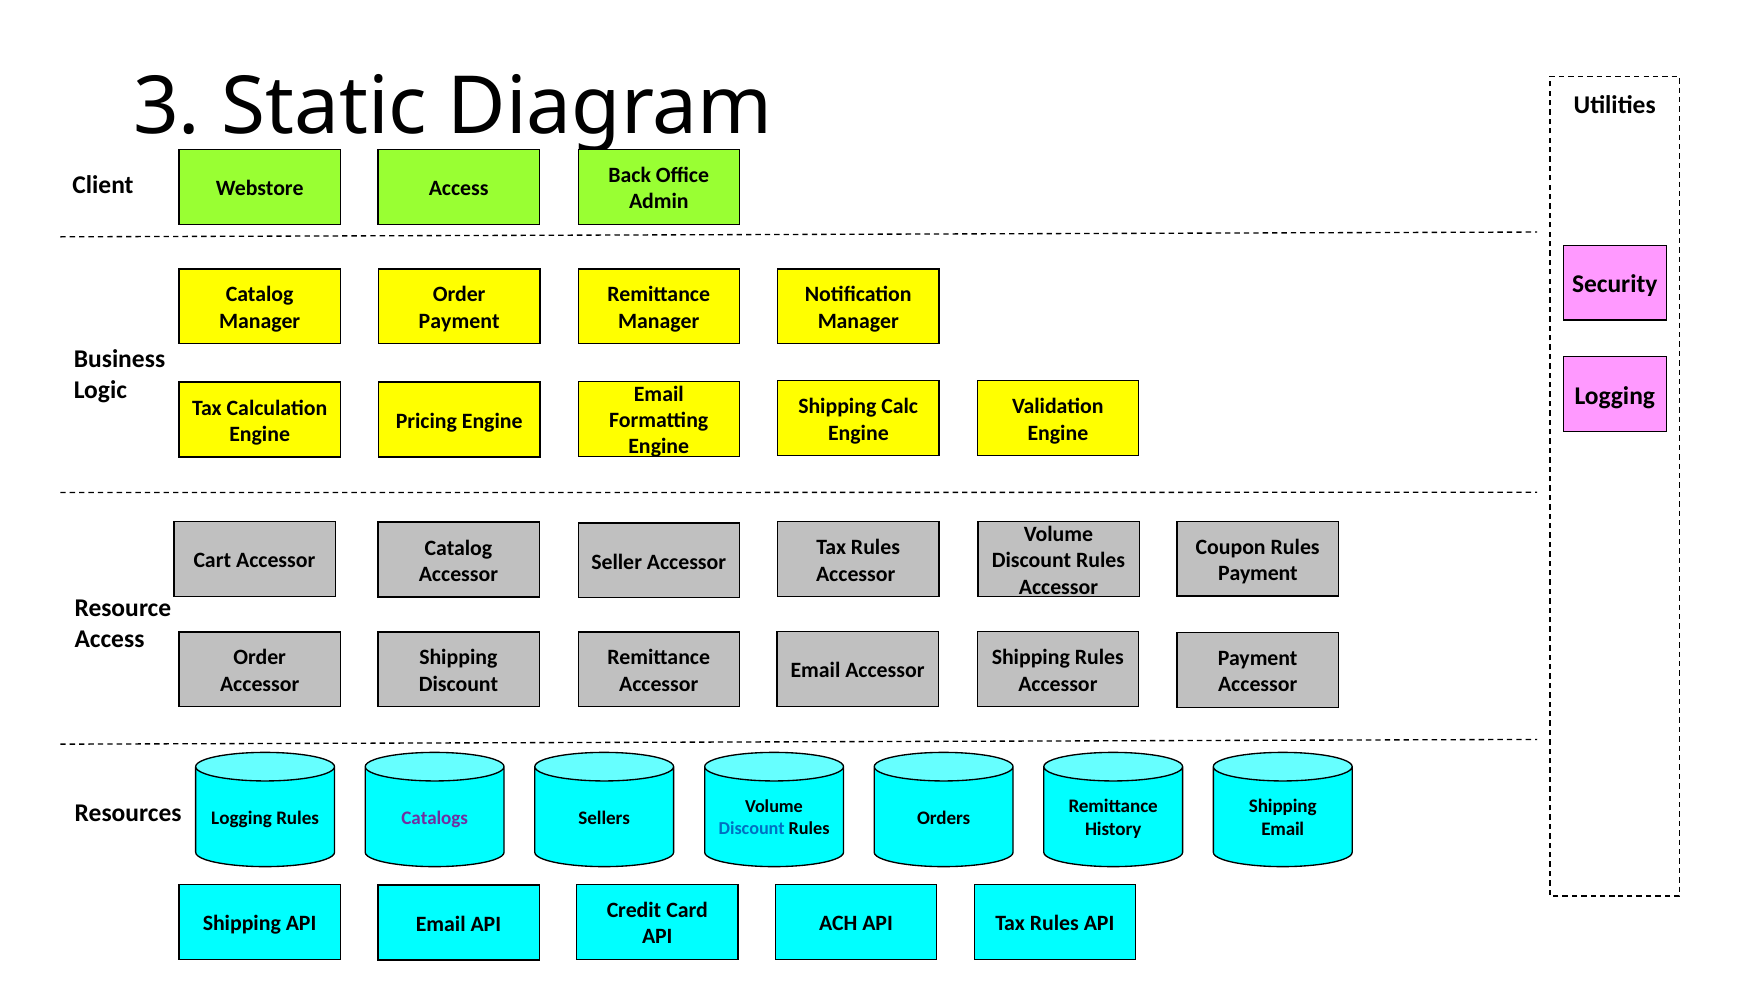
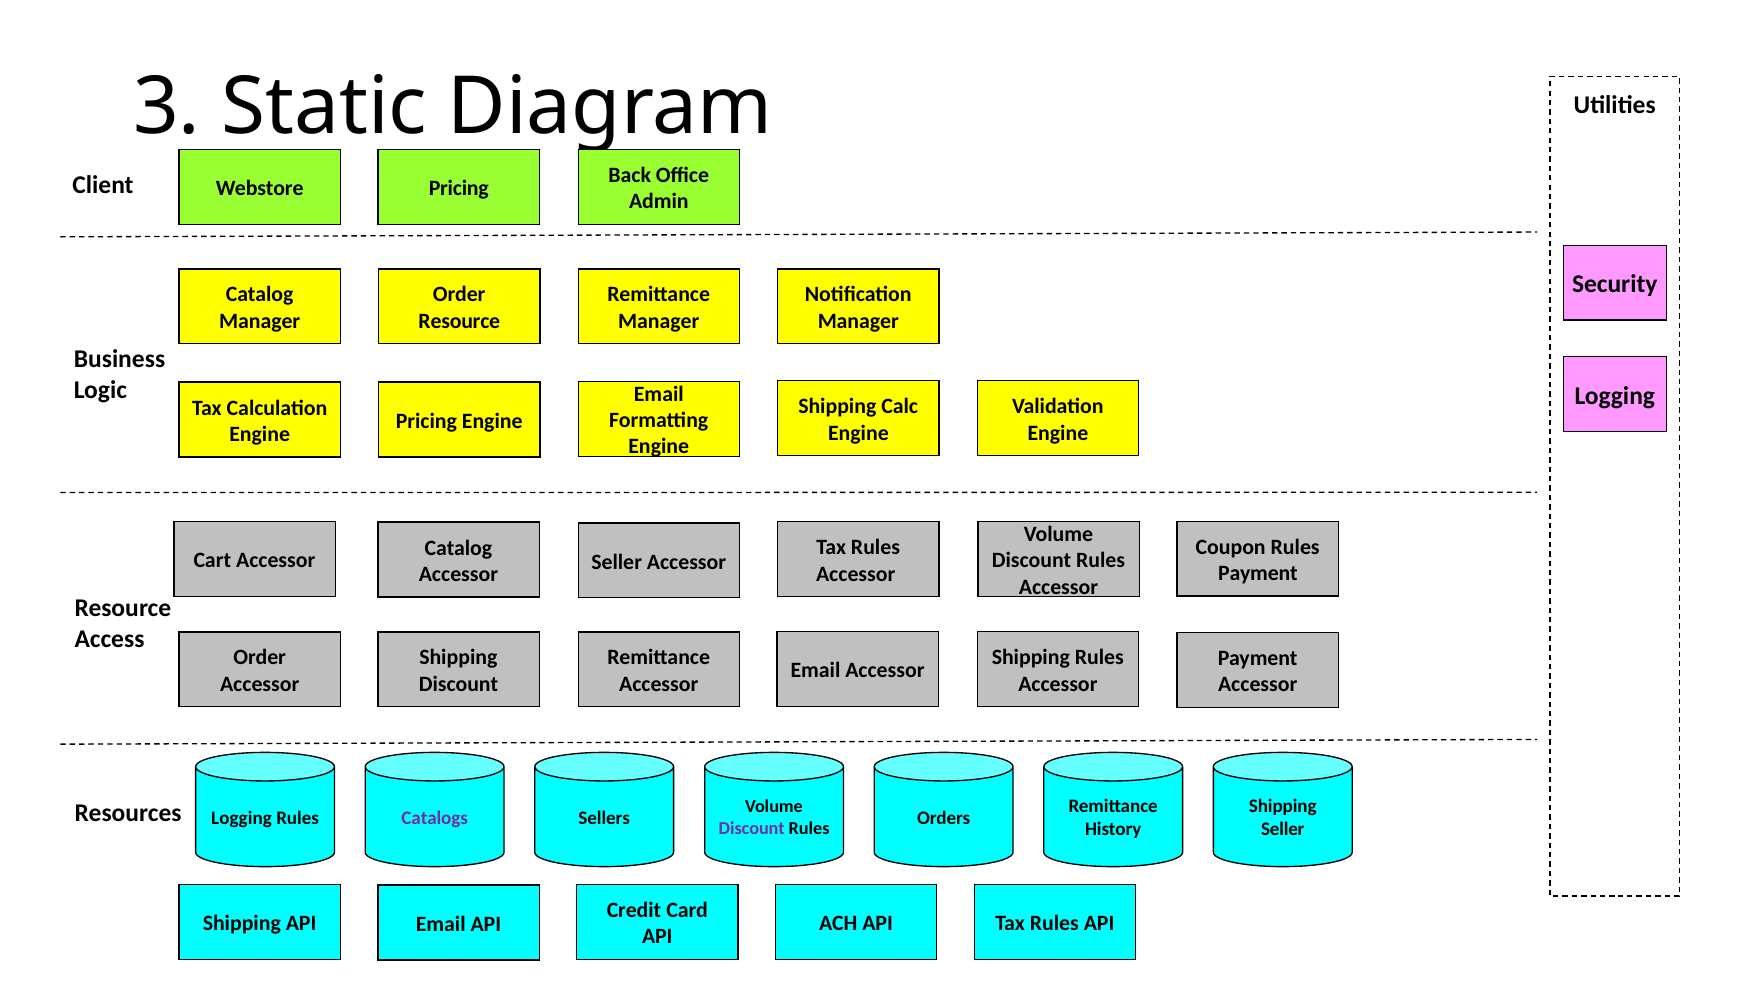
Access: Access -> Pricing (459, 188)
Payment: Payment -> Resource (459, 321)
Discount colour: blue -> purple (752, 828)
Email: Email -> Seller (1283, 829)
